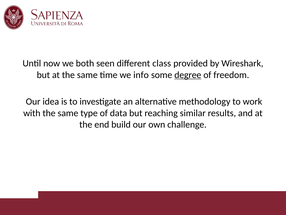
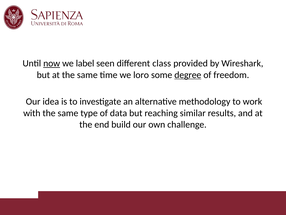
now underline: none -> present (52, 63)
both: both -> label (85, 63)
info: info -> loro (141, 75)
